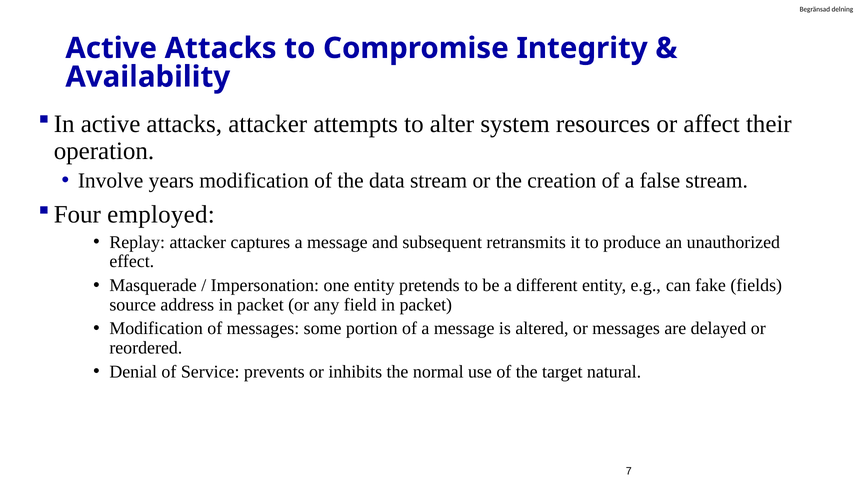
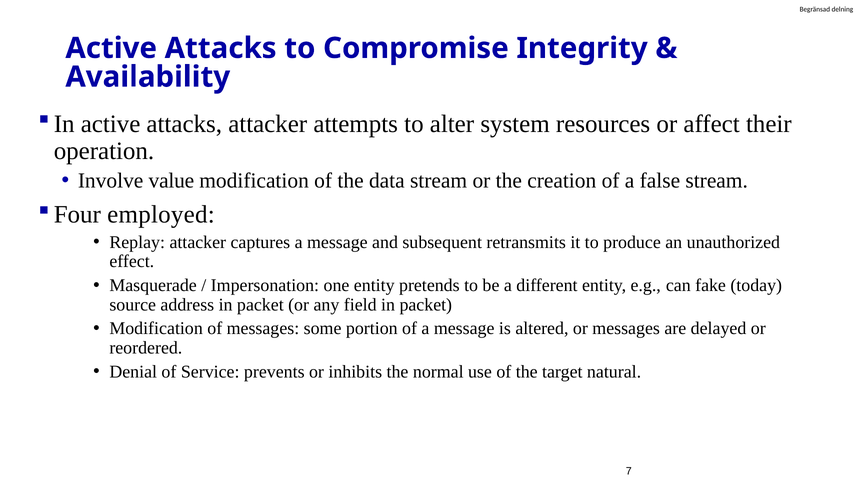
years: years -> value (171, 180)
fields: fields -> today (756, 285)
